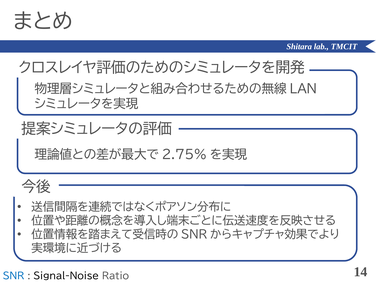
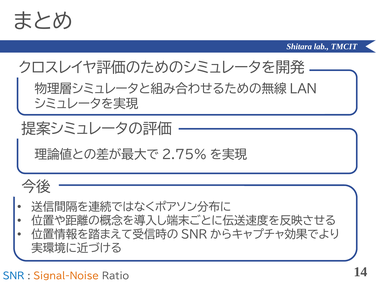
Signal-Noise colour: black -> orange (66, 276)
